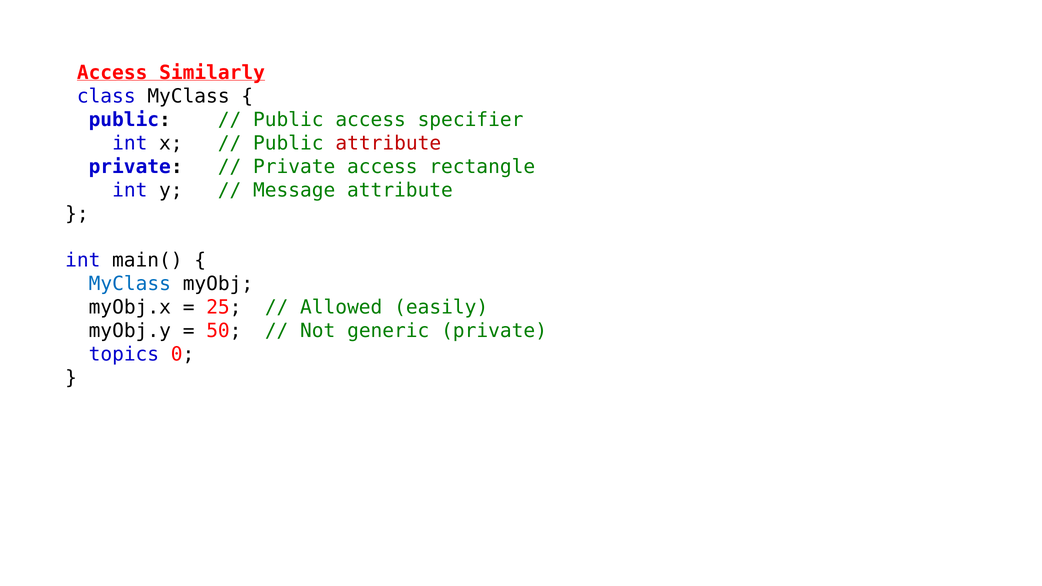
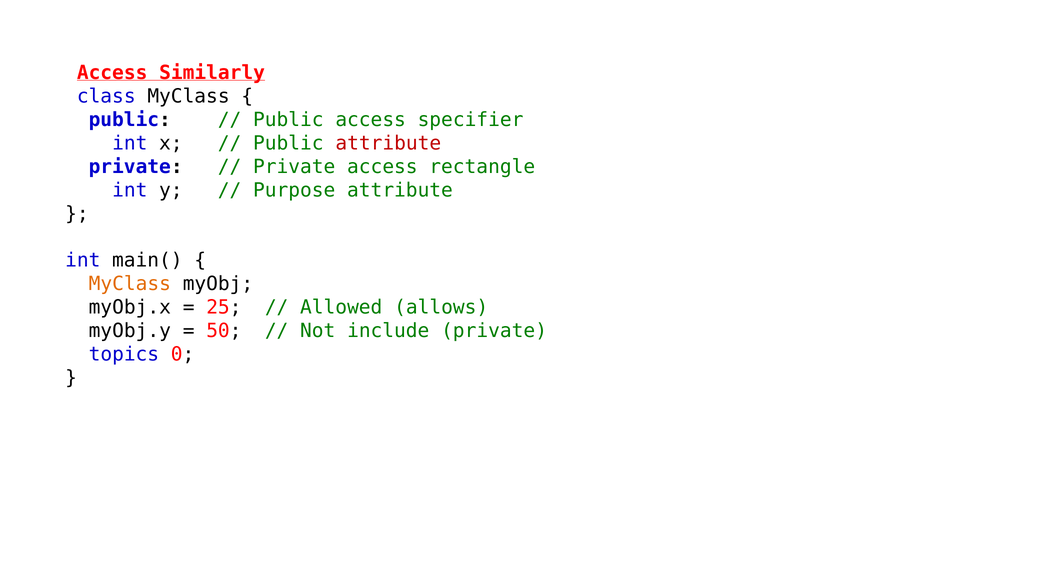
Message: Message -> Purpose (294, 190)
MyClass colour: blue -> orange (130, 284)
easily: easily -> allows (441, 307)
generic: generic -> include (388, 331)
